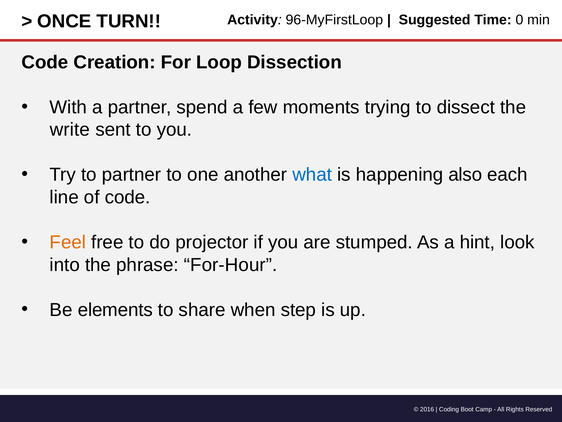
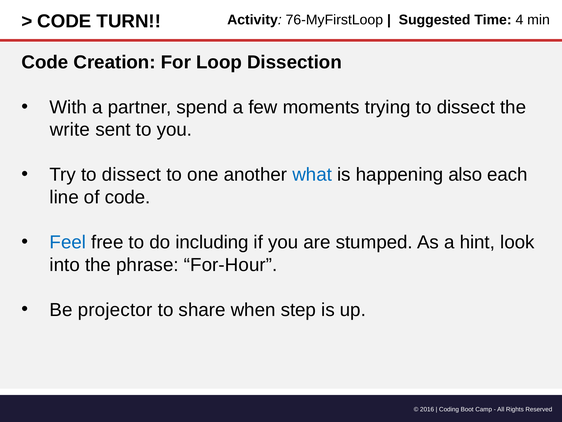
ONCE: ONCE -> CODE (64, 21)
96-MyFirstLoop: 96-MyFirstLoop -> 76-MyFirstLoop (334, 20)
0: 0 -> 4 (519, 20)
Try to partner: partner -> dissect (131, 175)
Feel colour: orange -> blue (68, 242)
projector: projector -> including (212, 242)
elements: elements -> projector (115, 309)
